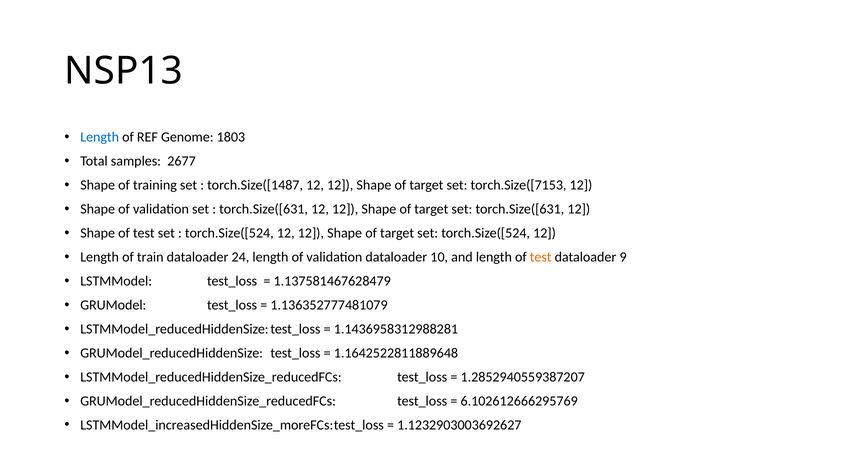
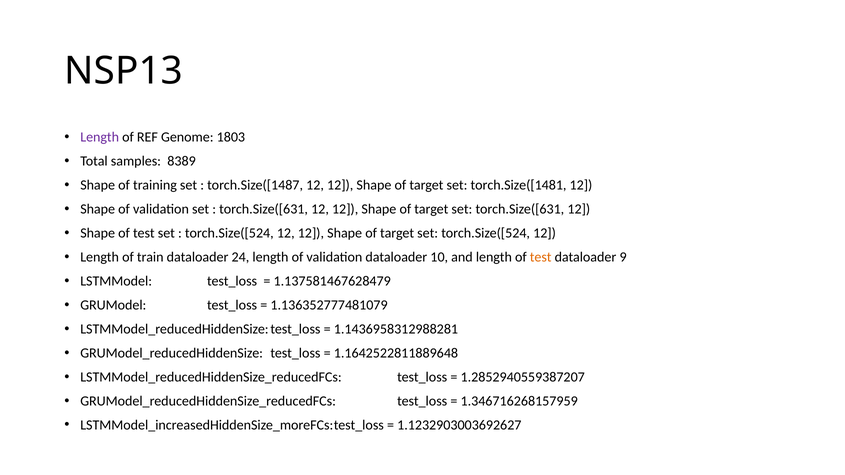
Length colour: blue -> purple (100, 137)
2677: 2677 -> 8389 (182, 161)
torch.Size([7153: torch.Size([7153 -> torch.Size([1481 (519, 185)
6.102612666295769: 6.102612666295769 -> 1.346716268157959 (519, 401)
